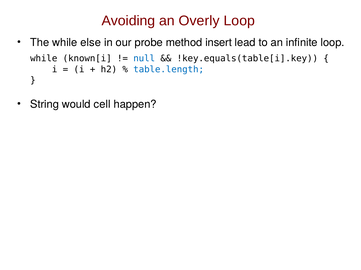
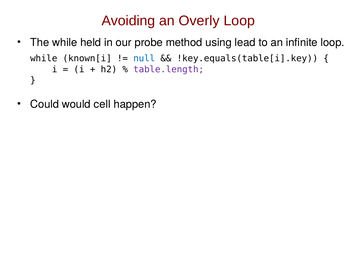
else: else -> held (91, 43)
insert: insert -> using (219, 43)
table.length colour: blue -> purple (169, 70)
String: String -> Could (45, 105)
